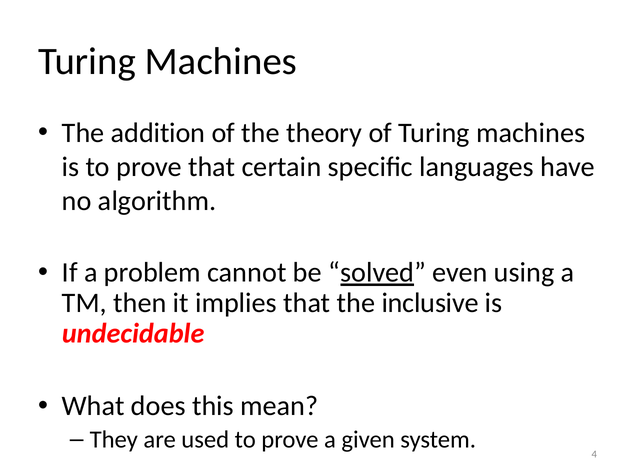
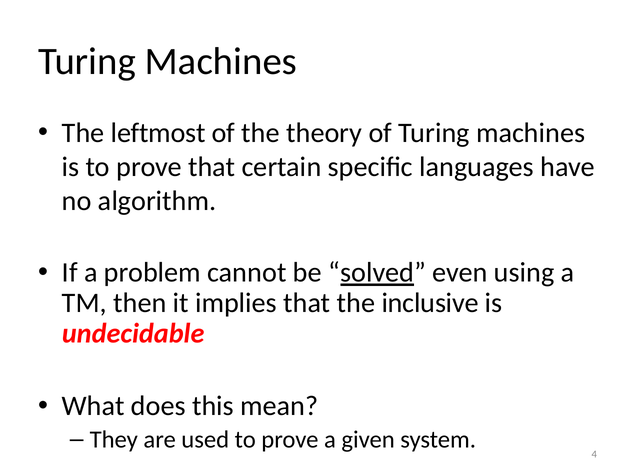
addition: addition -> leftmost (158, 133)
